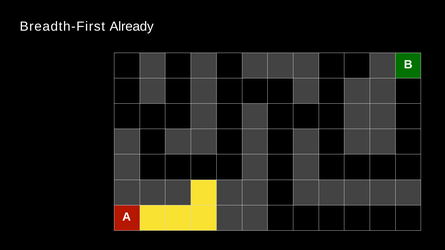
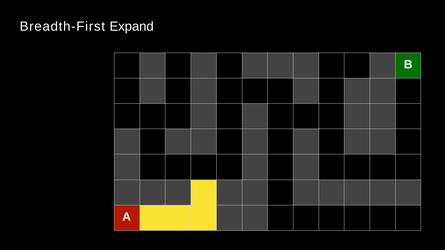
Already: Already -> Expand (132, 26)
